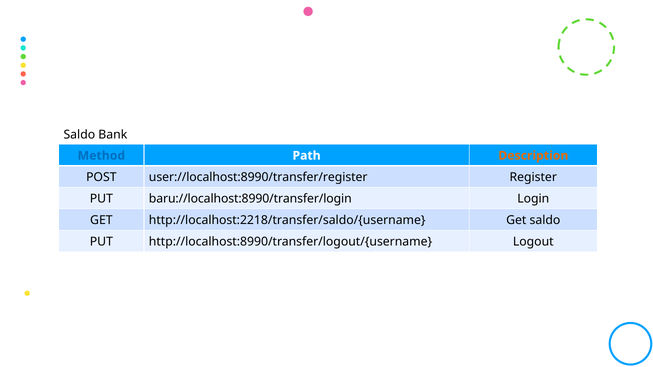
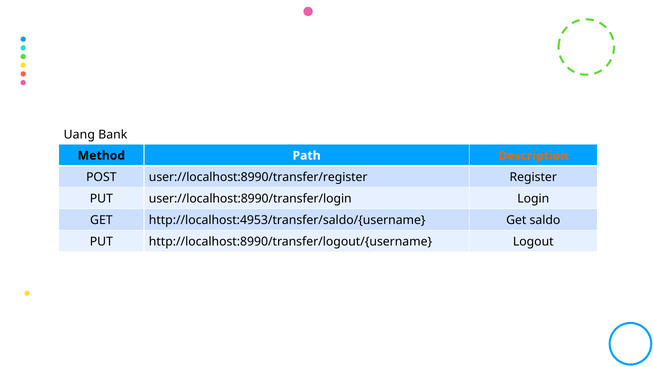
Saldo: Saldo -> Uang (79, 135)
Method colour: blue -> black (101, 156)
baru://localhost:8990/transfer/login: baru://localhost:8990/transfer/login -> user://localhost:8990/transfer/login (250, 199)
http://localhost:2218/transfer/saldo/{username: http://localhost:2218/transfer/saldo/{username -> http://localhost:4953/transfer/saldo/{username (287, 220)
